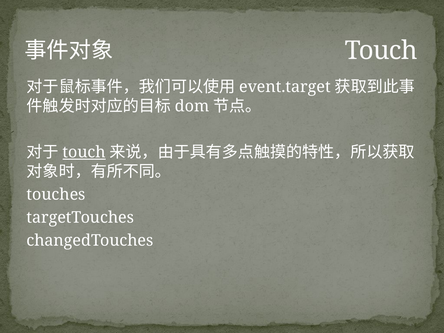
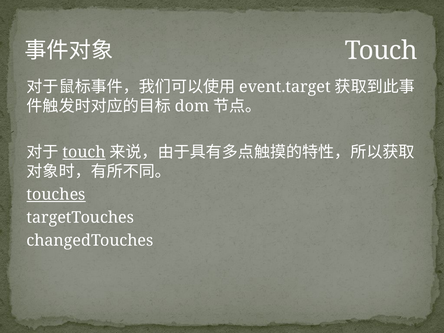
touches underline: none -> present (56, 194)
